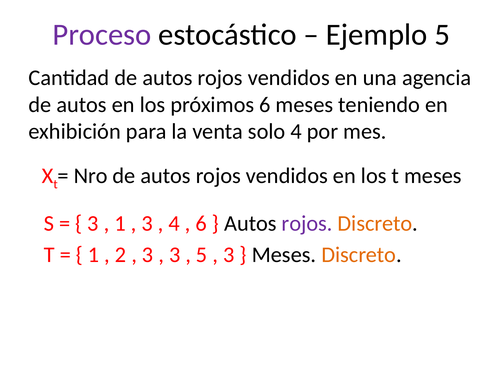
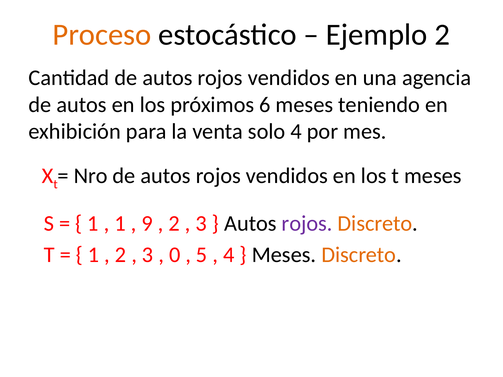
Proceso colour: purple -> orange (102, 35)
Ejemplo 5: 5 -> 2 (442, 35)
3: 3 -> 1 (93, 224)
3: 3 -> 9 (147, 224)
4: 4 -> 2 (174, 224)
6: 6 -> 3 (201, 224)
3: 3 -> 0 (175, 255)
3: 3 -> 4 (229, 255)
